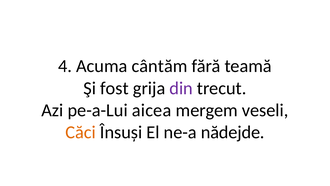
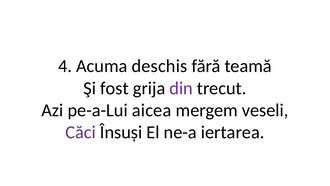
cântăm: cântăm -> deschis (159, 66)
Căci colour: orange -> purple (81, 132)
nădejde: nădejde -> iertarea (233, 132)
